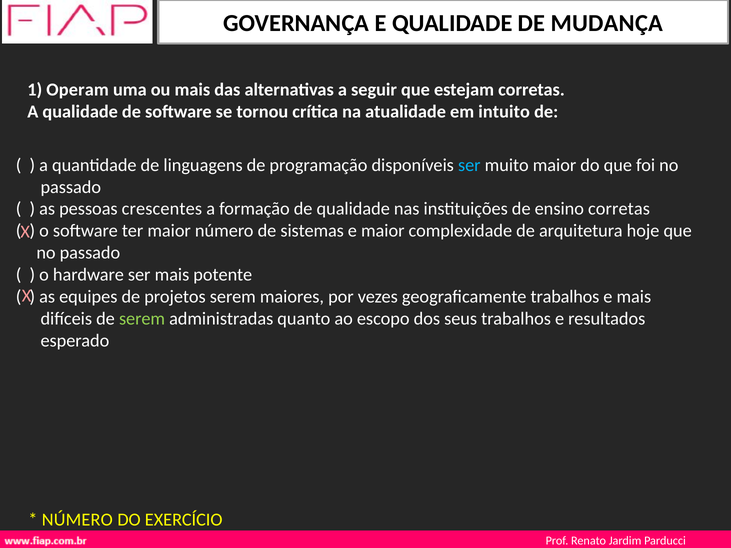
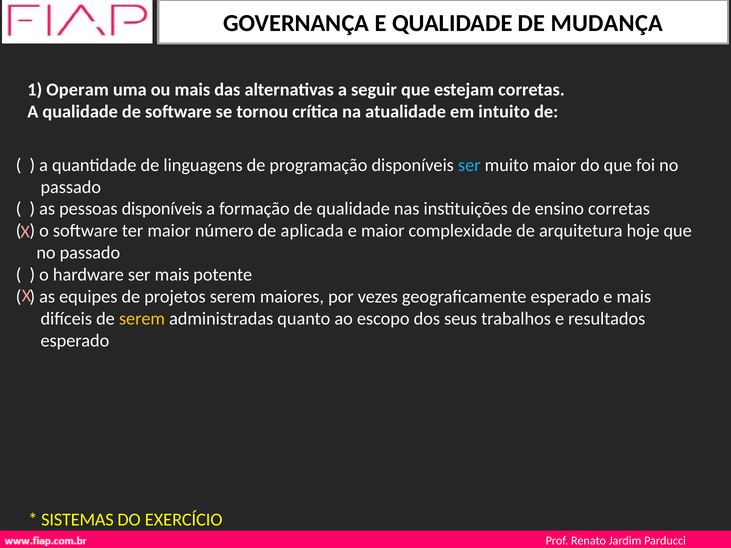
pessoas crescentes: crescentes -> disponíveis (162, 209)
sistemas: sistemas -> aplicada (312, 231)
geograficamente trabalhos: trabalhos -> esperado (565, 297)
serem colour: light green -> yellow (142, 319)
NÚMERO: NÚMERO -> SISTEMAS (77, 520)
